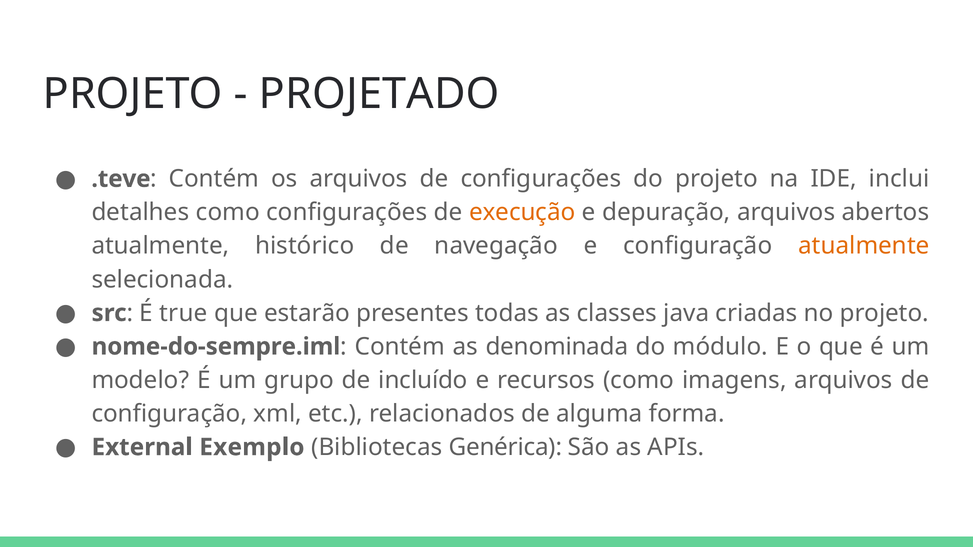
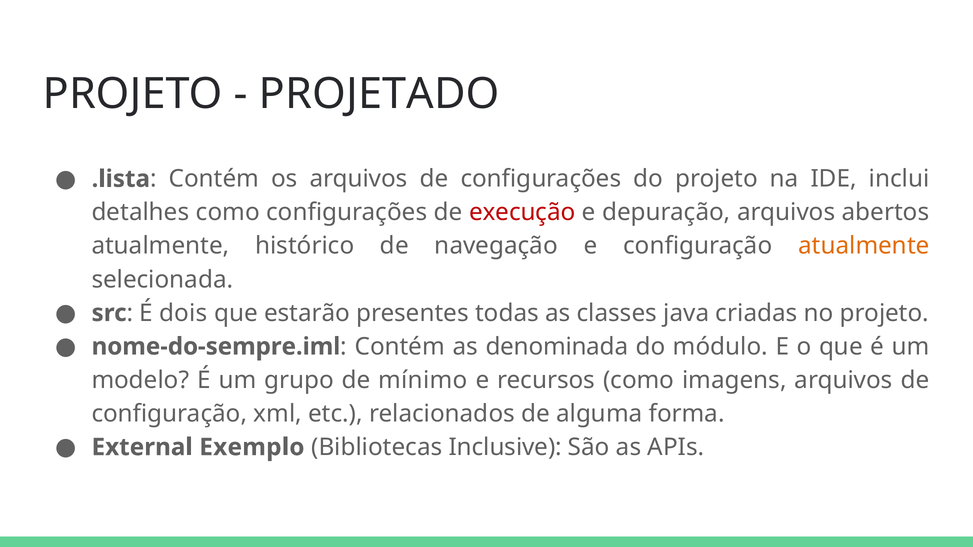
.teve: .teve -> .lista (121, 179)
execução colour: orange -> red (522, 213)
true: true -> dois (183, 313)
incluído: incluído -> mínimo (423, 380)
Genérica: Genérica -> Inclusive (505, 447)
